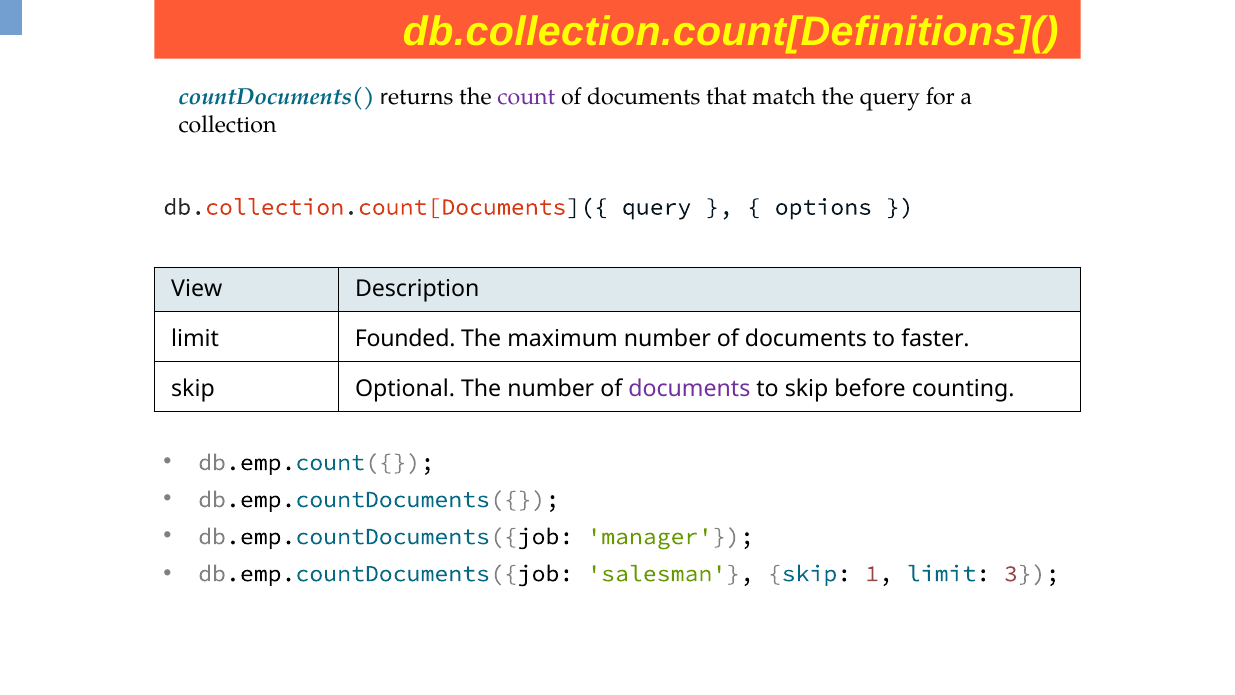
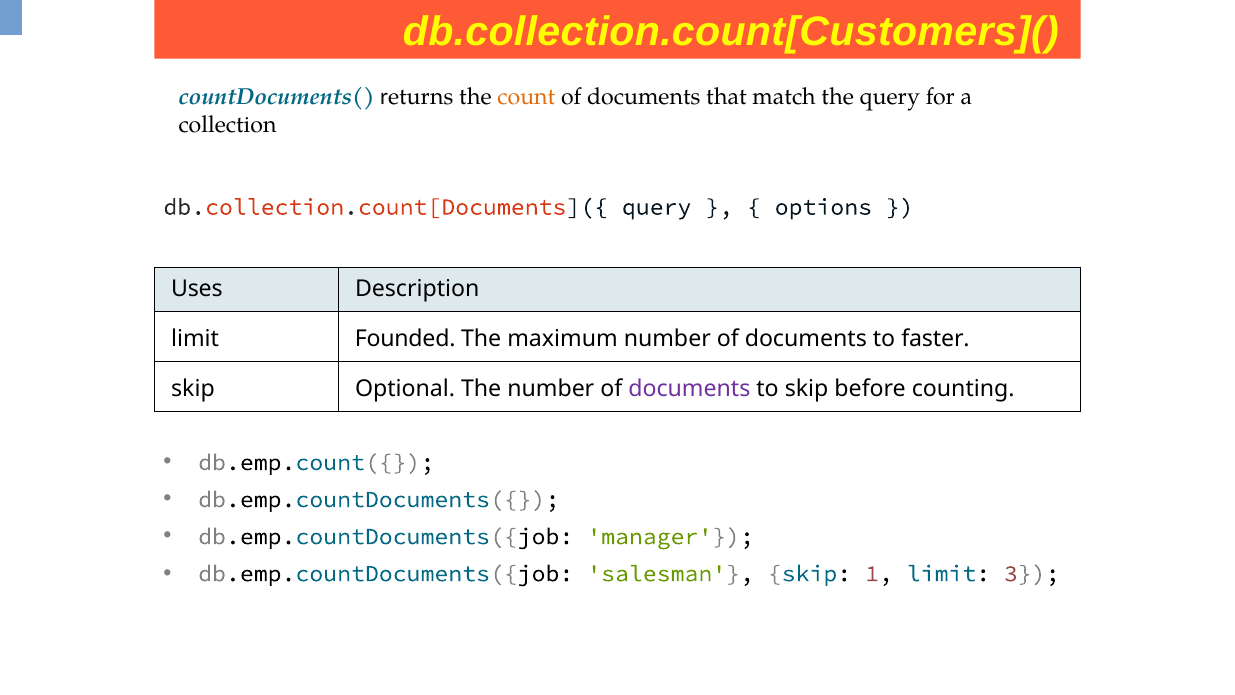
db.collection.count[Definitions](: db.collection.count[Definitions]( -> db.collection.count[Customers]( (731, 32)
count colour: purple -> orange (526, 97)
View: View -> Uses (197, 289)
